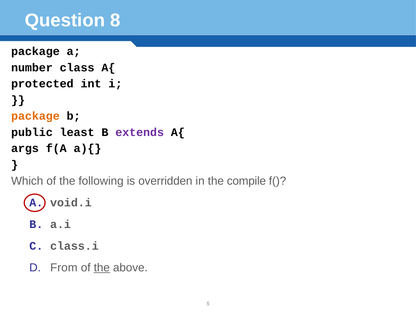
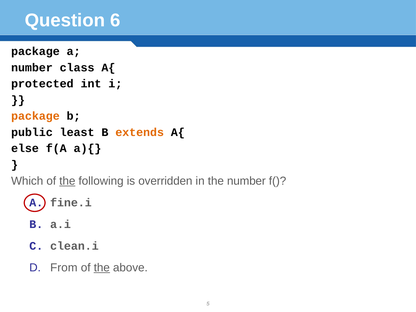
8: 8 -> 6 (115, 20)
extends colour: purple -> orange (140, 132)
args: args -> else (25, 149)
the underline: none -> present (67, 181)
the compile: compile -> number (246, 181)
void.i: void.i -> fine.i (71, 203)
class.i: class.i -> clean.i (74, 246)
